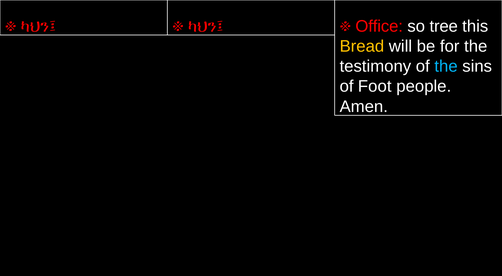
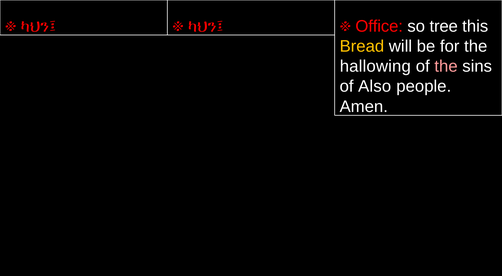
testimony: testimony -> hallowing (375, 66)
the colour: light blue -> pink (446, 66)
Foot: Foot -> Also (375, 86)
